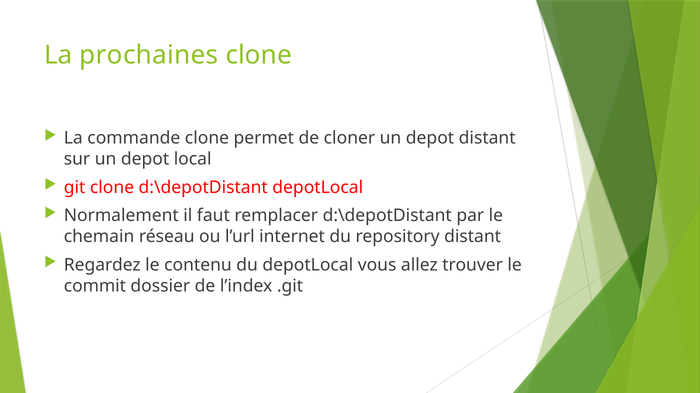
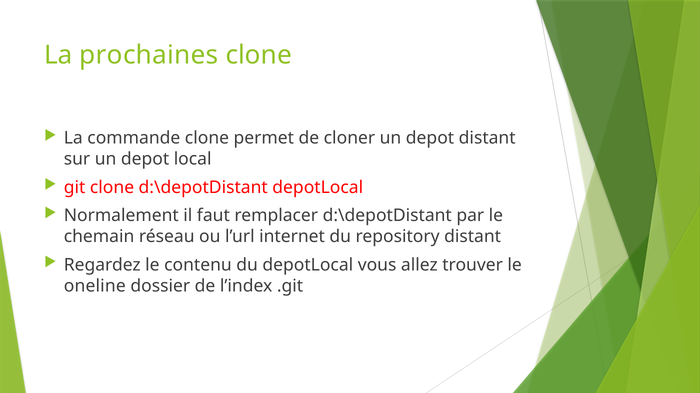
commit: commit -> oneline (95, 286)
